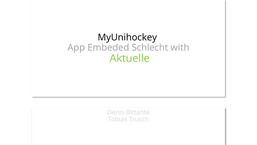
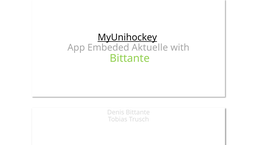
MyUnihockey underline: none -> present (127, 37)
Schlecht: Schlecht -> Aktuelle (150, 47)
Aktuelle: Aktuelle -> Bittante (130, 58)
